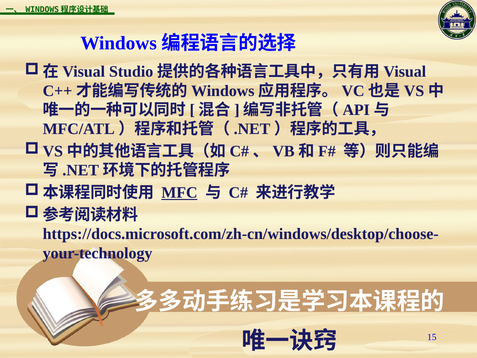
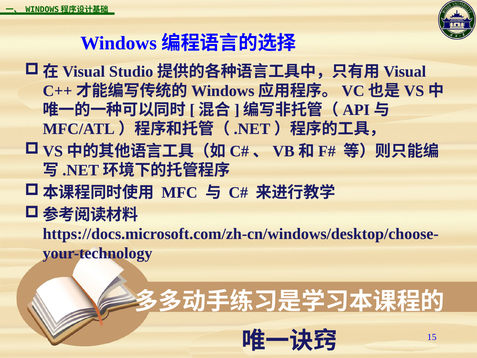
MFC underline: present -> none (179, 192)
